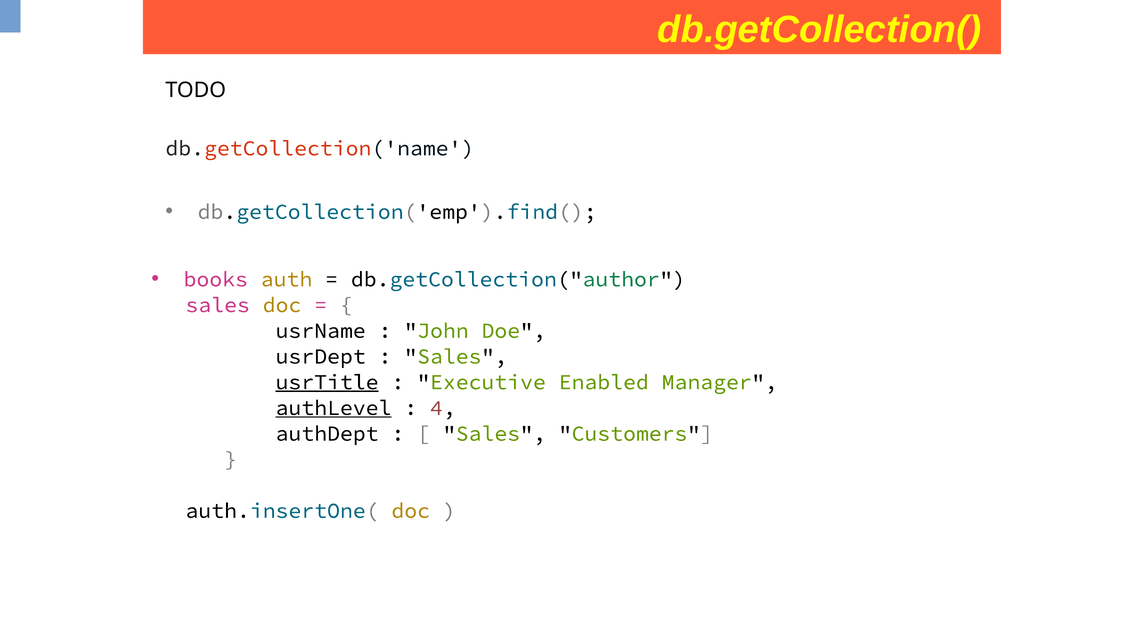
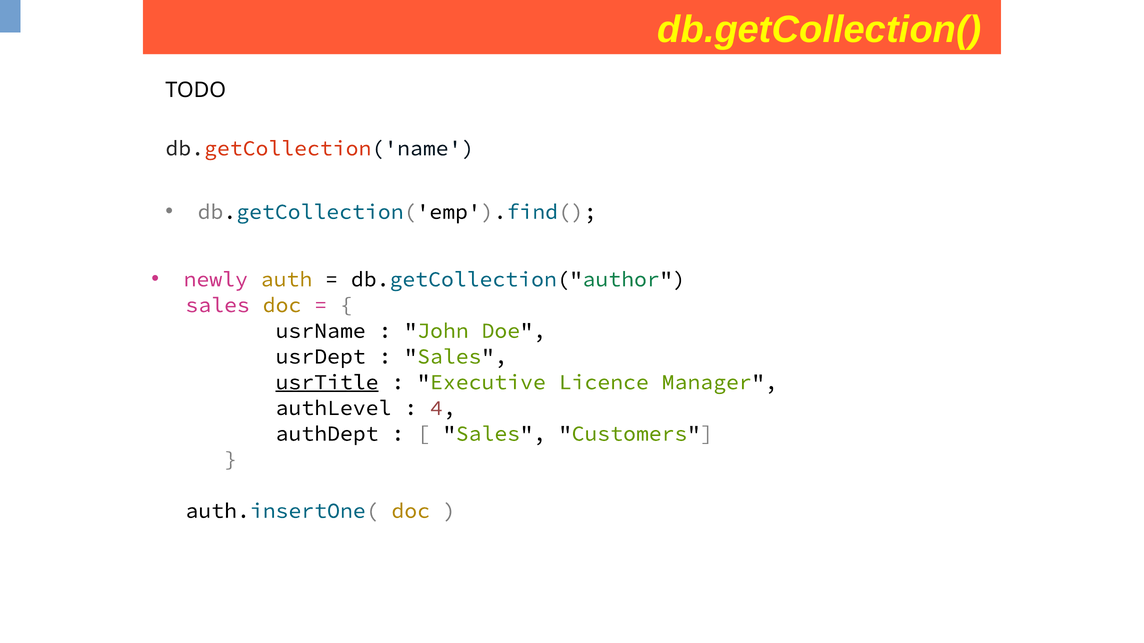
books: books -> newly (216, 280)
Enabled: Enabled -> Licence (604, 382)
authLevel underline: present -> none (334, 408)
